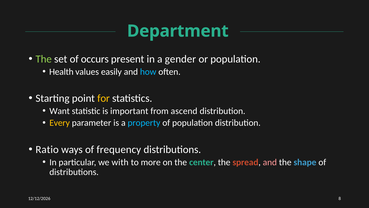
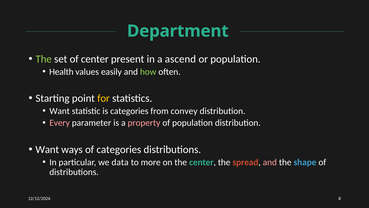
of occurs: occurs -> center (95, 59)
gender: gender -> ascend (180, 59)
how colour: light blue -> light green (148, 72)
is important: important -> categories (129, 111)
ascend: ascend -> convey (184, 111)
Every colour: yellow -> pink (60, 123)
property colour: light blue -> pink (144, 123)
Ratio: Ratio -> Want (47, 149)
of frequency: frequency -> categories (119, 149)
with: with -> data (120, 162)
